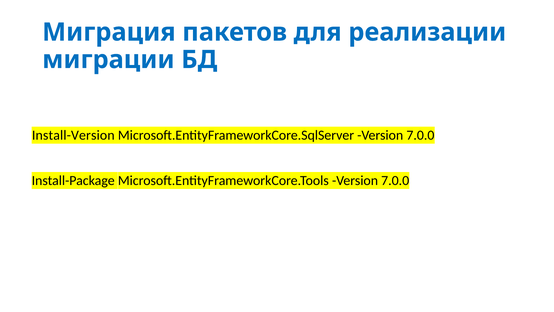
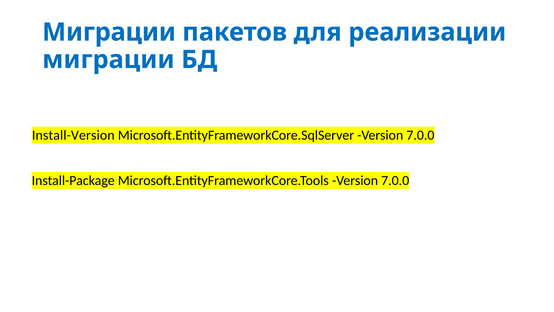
Миграция: Миграция -> Миграции (109, 32)
